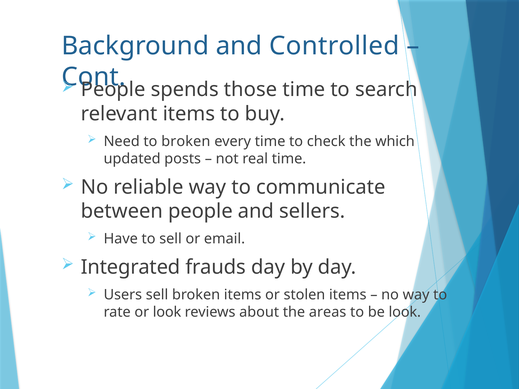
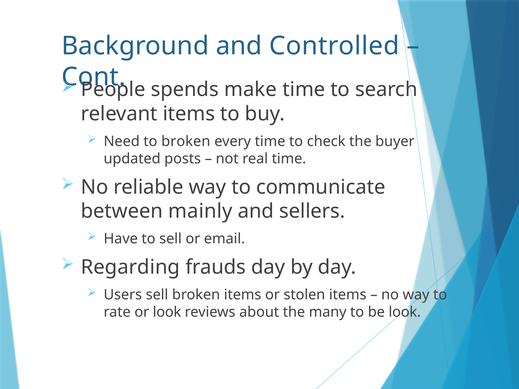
those: those -> make (251, 90)
which: which -> buyer (395, 141)
between people: people -> mainly (200, 211)
Integrated: Integrated -> Regarding (130, 267)
areas: areas -> many (328, 312)
